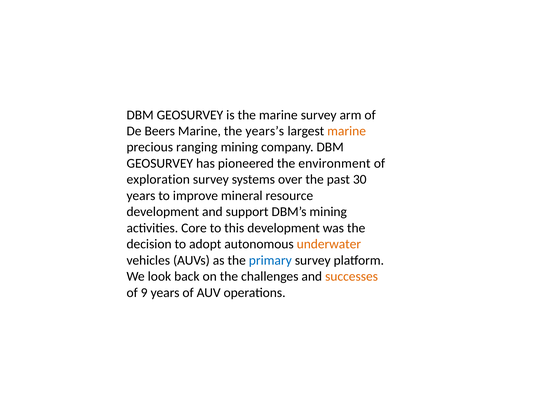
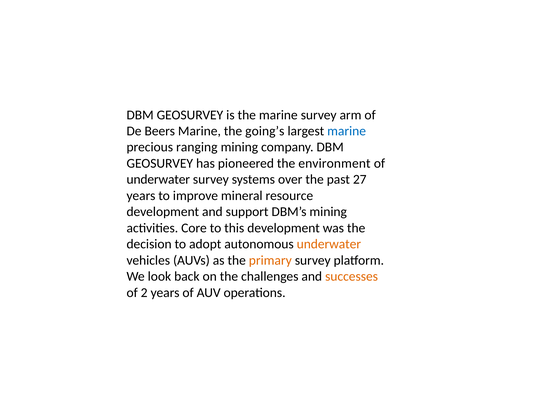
years’s: years’s -> going’s (265, 131)
marine colour: orange -> blue (347, 131)
exploration: exploration -> underwater (158, 180)
30: 30 -> 27 (360, 180)
primary colour: blue -> orange (270, 260)
9: 9 -> 2 (144, 293)
